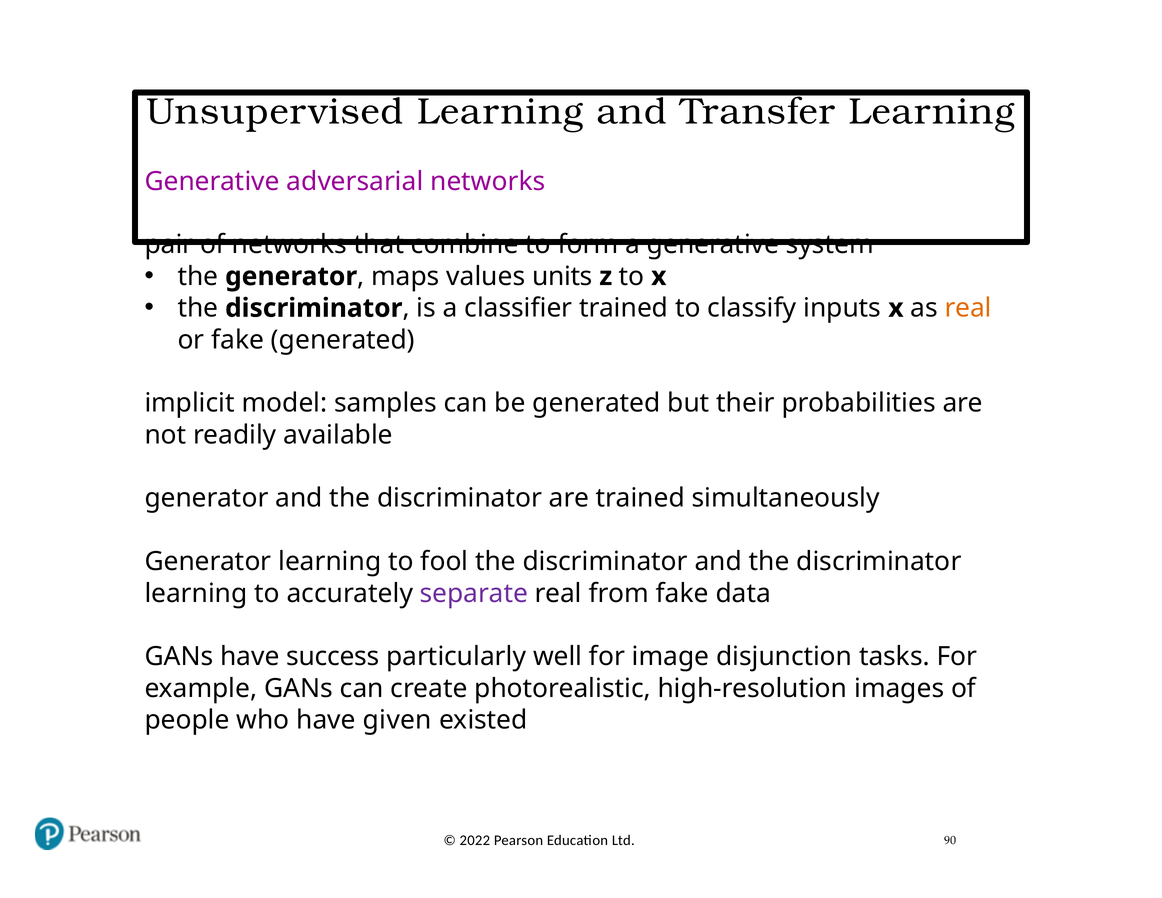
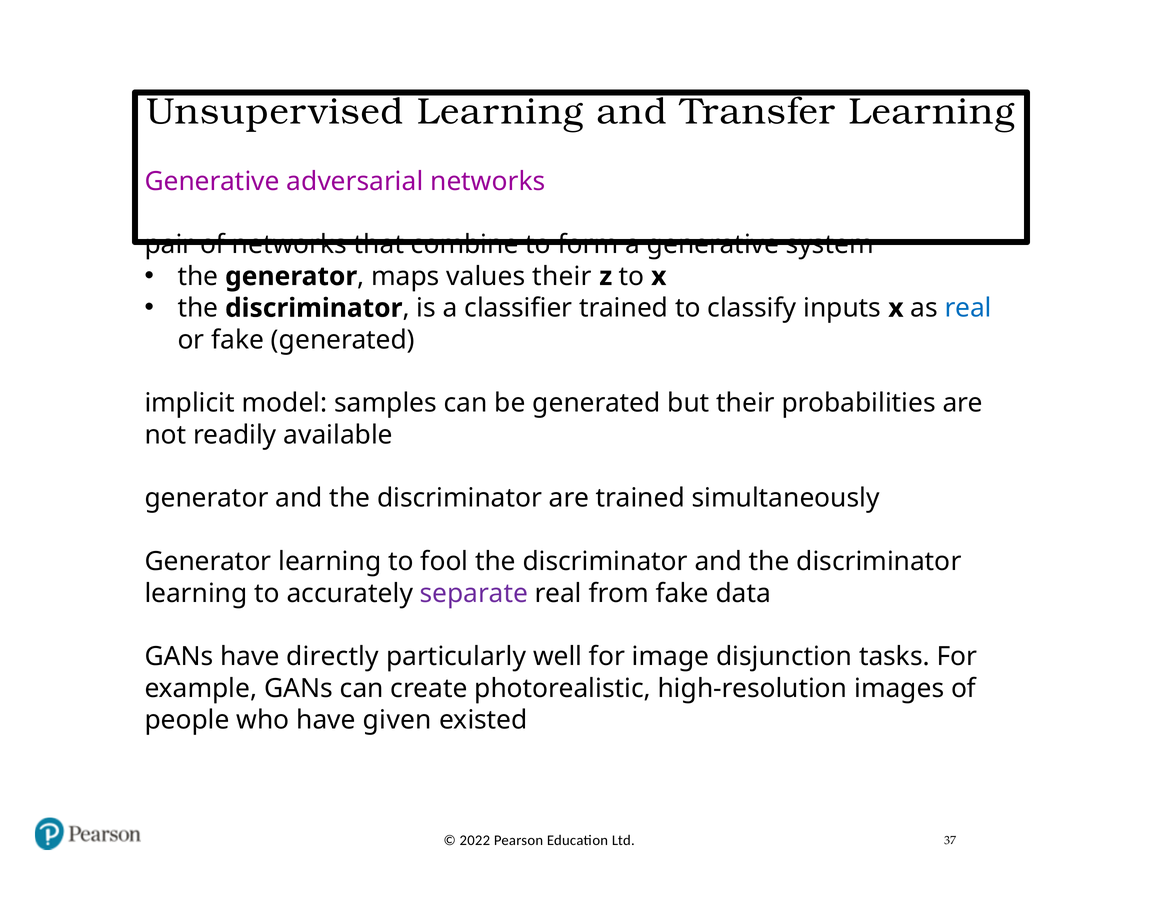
values units: units -> their (562, 276)
real colour: orange -> blue (968, 308)
success: success -> directly (333, 657)
90: 90 -> 37 (950, 840)
